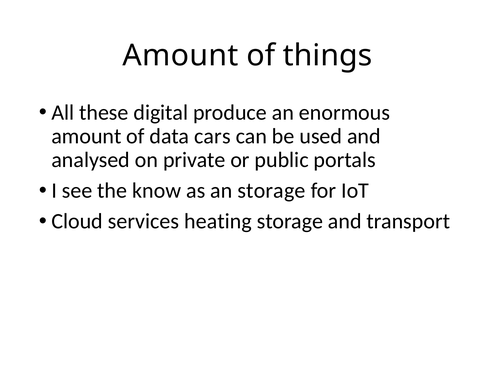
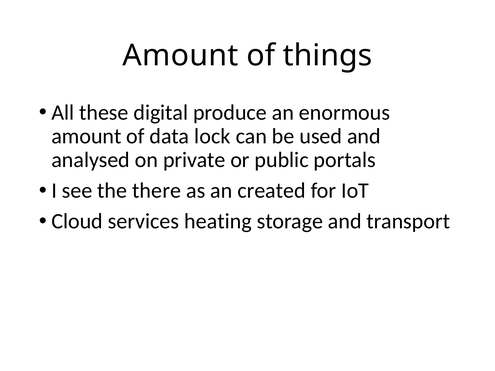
cars: cars -> lock (212, 136)
know: know -> there (157, 191)
an storage: storage -> created (272, 191)
